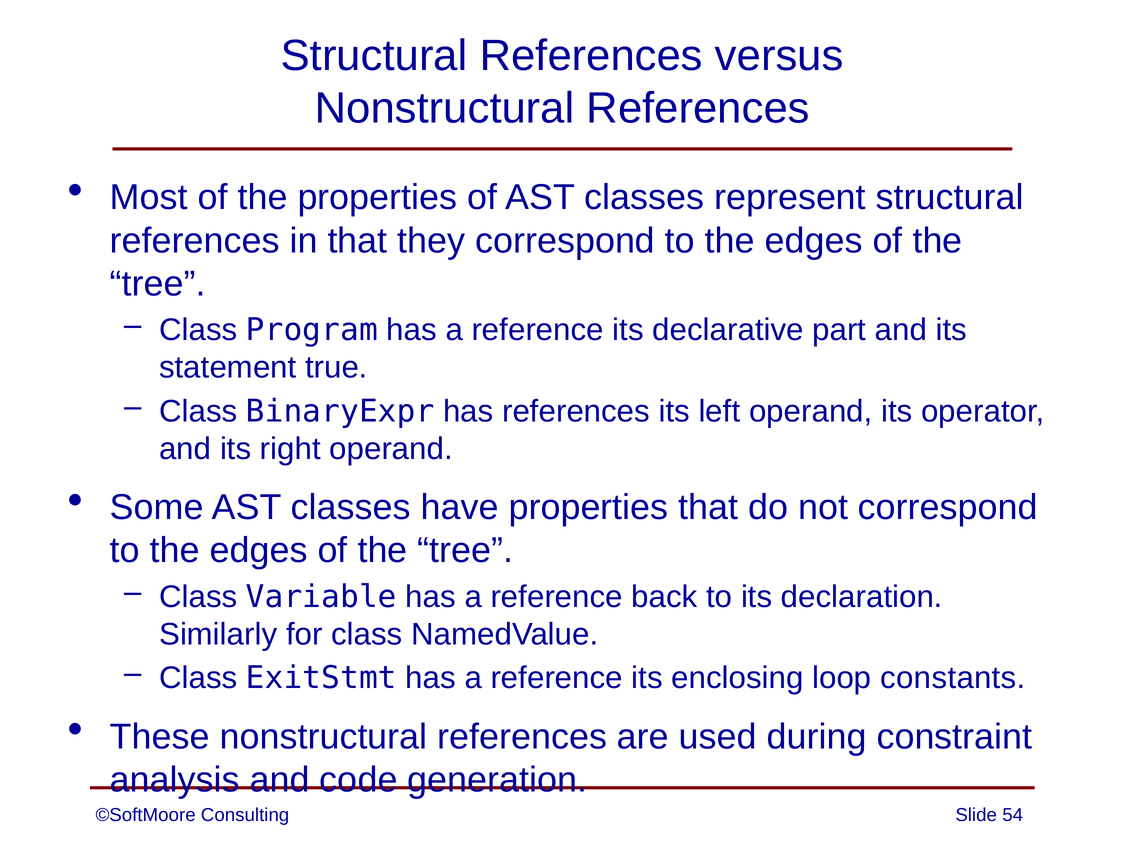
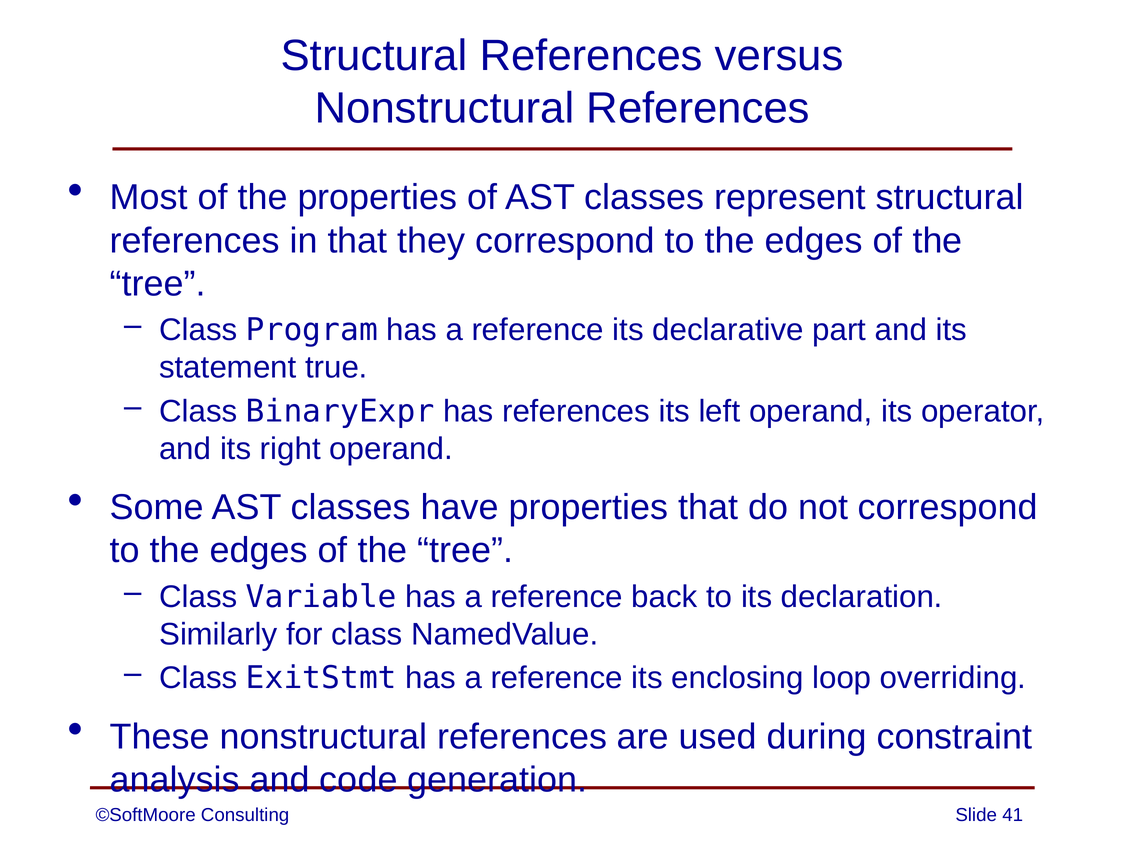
constants: constants -> overriding (953, 678)
54: 54 -> 41 (1013, 815)
